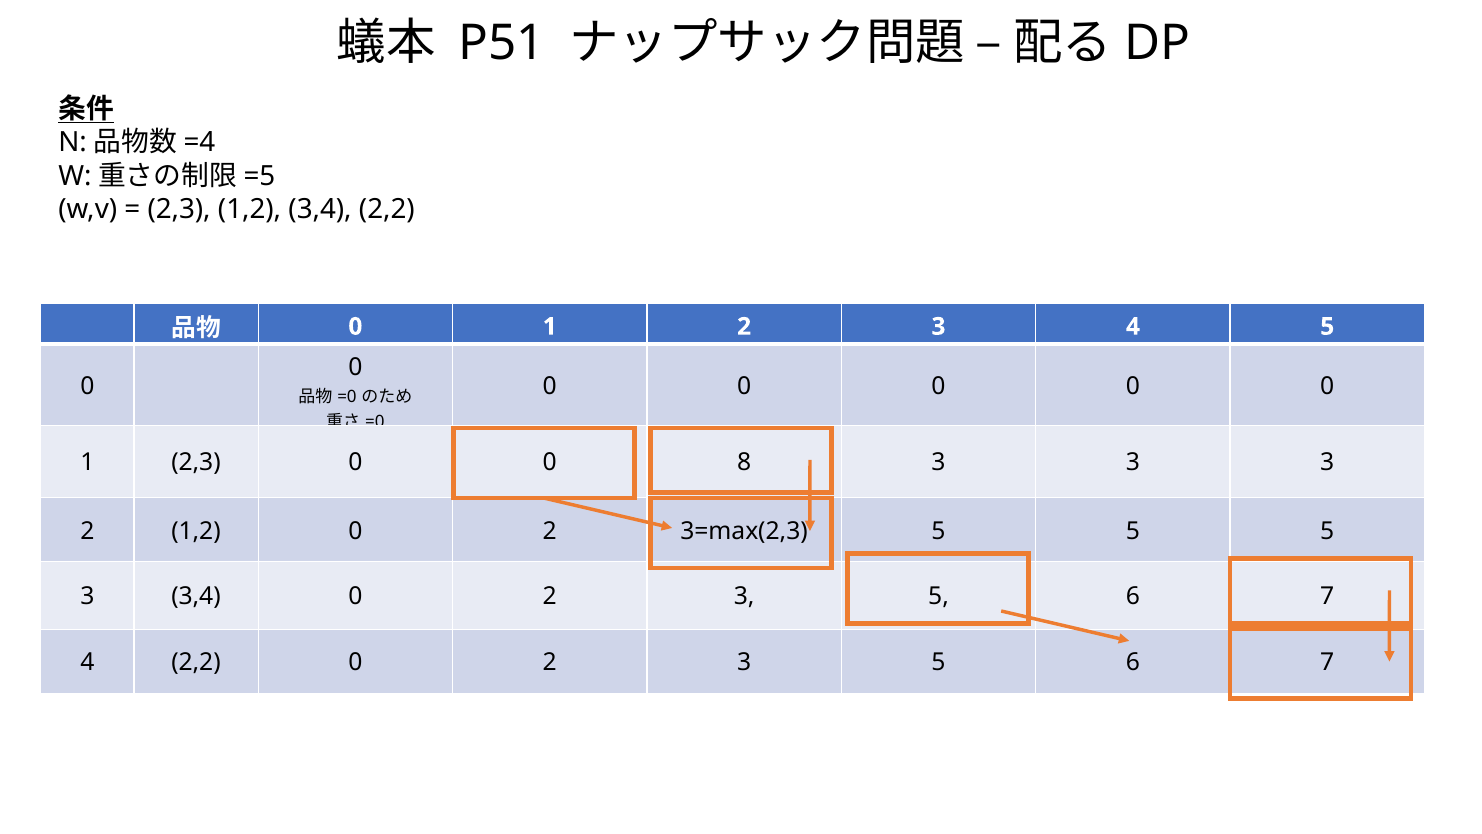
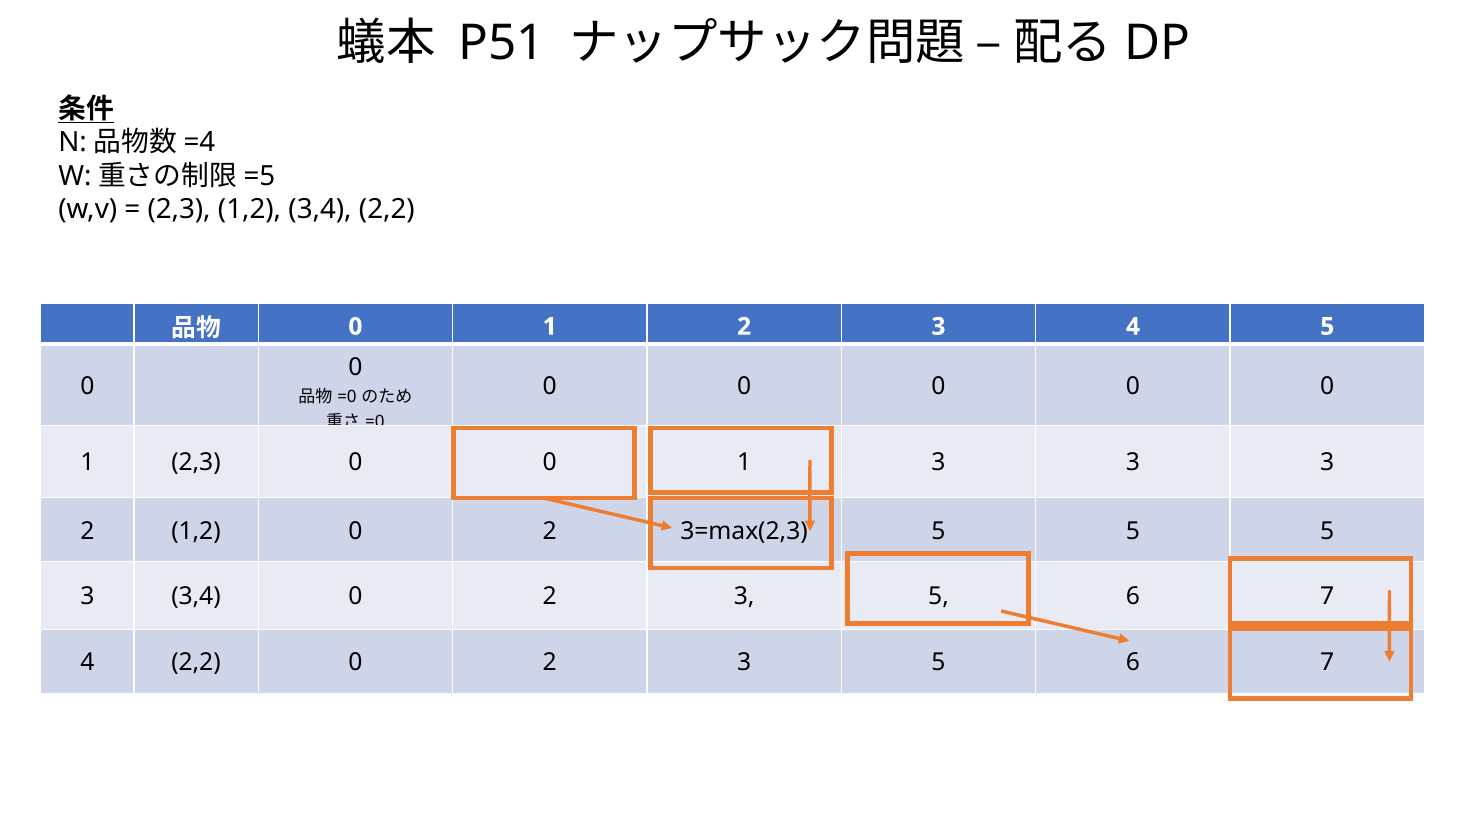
2,3 0 0 8: 8 -> 1 (744, 462)
